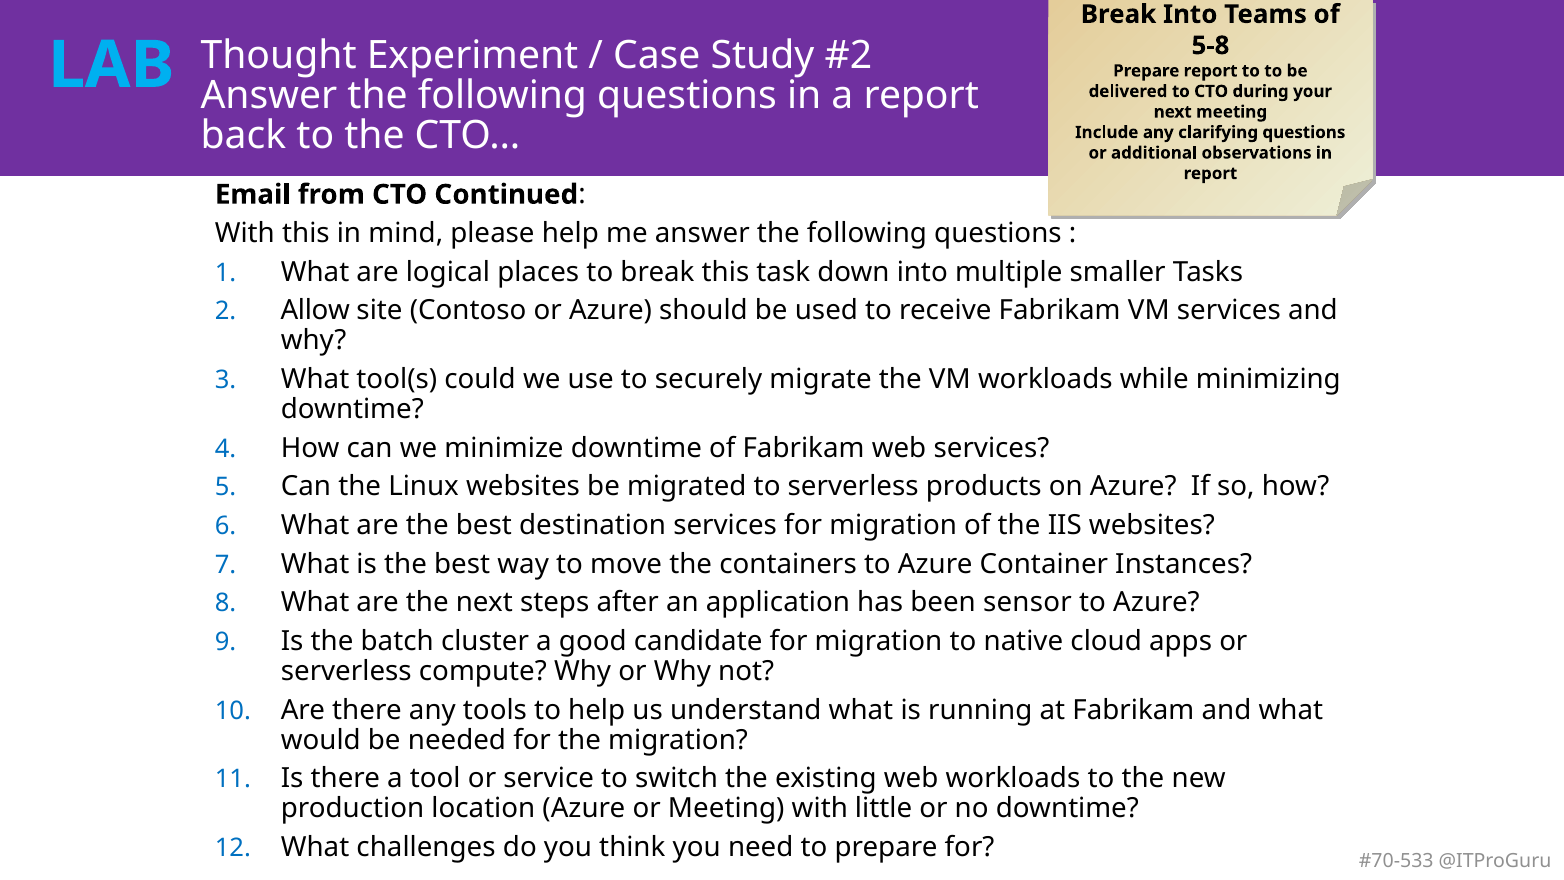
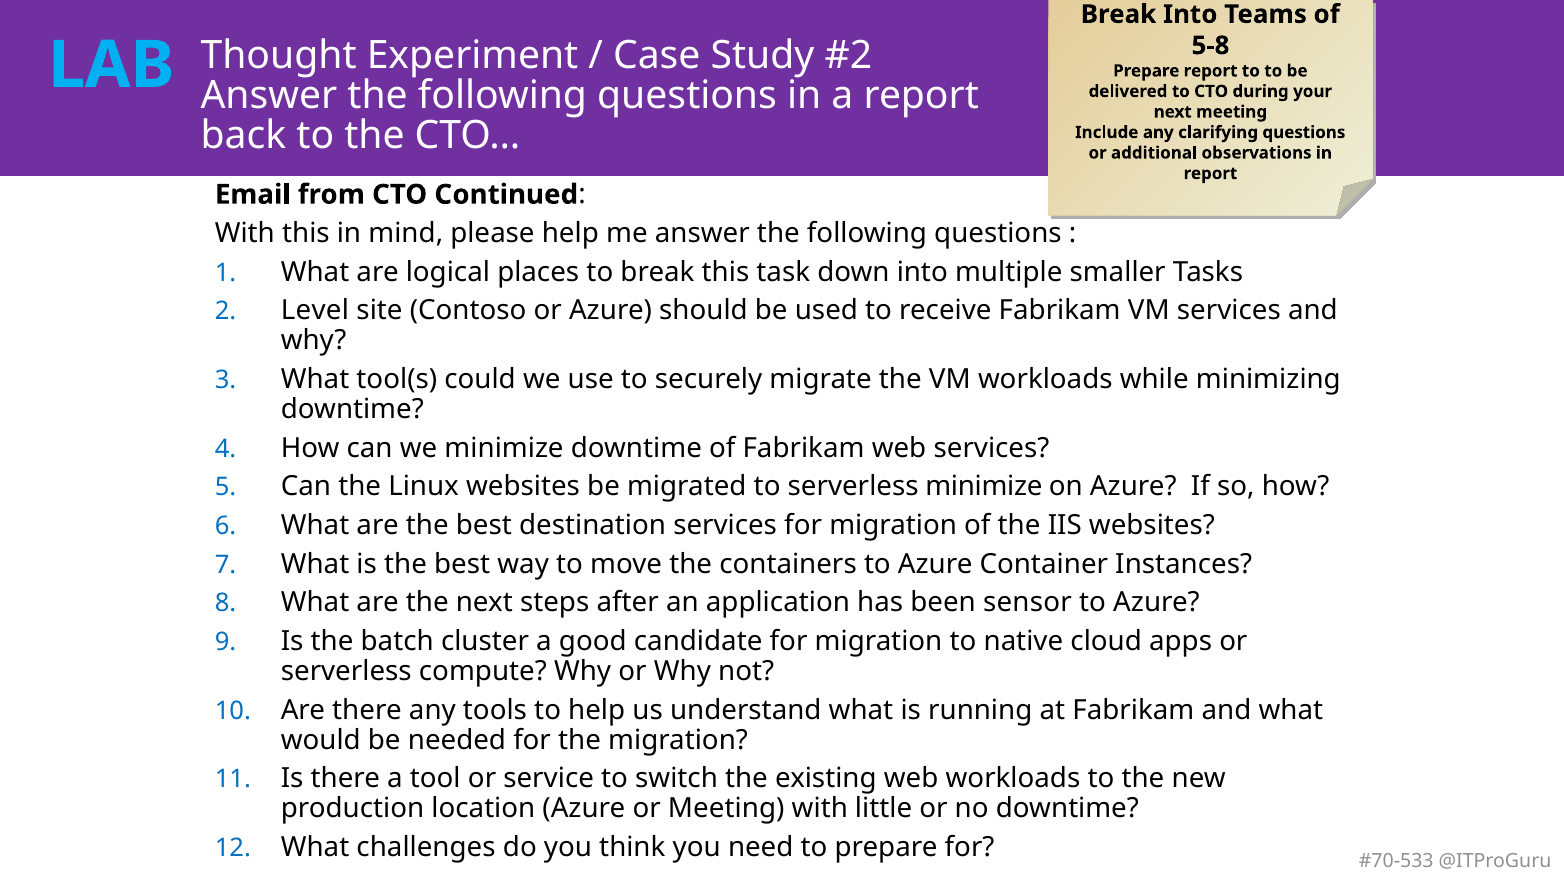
Allow: Allow -> Level (315, 311)
serverless products: products -> minimize (984, 487)
